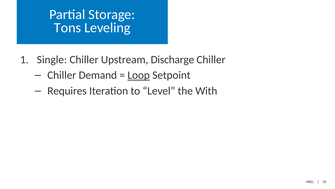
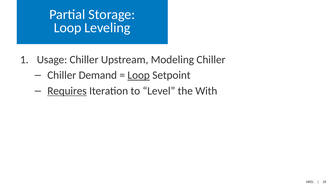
Tons: Tons -> Loop (68, 28)
Single: Single -> Usage (52, 59)
Discharge: Discharge -> Modeling (172, 59)
Requires underline: none -> present (67, 91)
